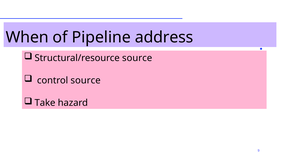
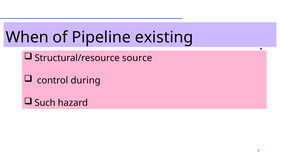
address: address -> existing (164, 37)
control source: source -> during (86, 80)
Take: Take -> Such (45, 103)
